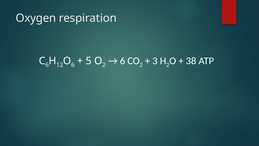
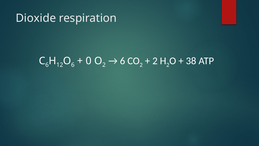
Oxygen: Oxygen -> Dioxide (36, 18)
5: 5 -> 0 (89, 61)
3: 3 -> 2 (155, 61)
